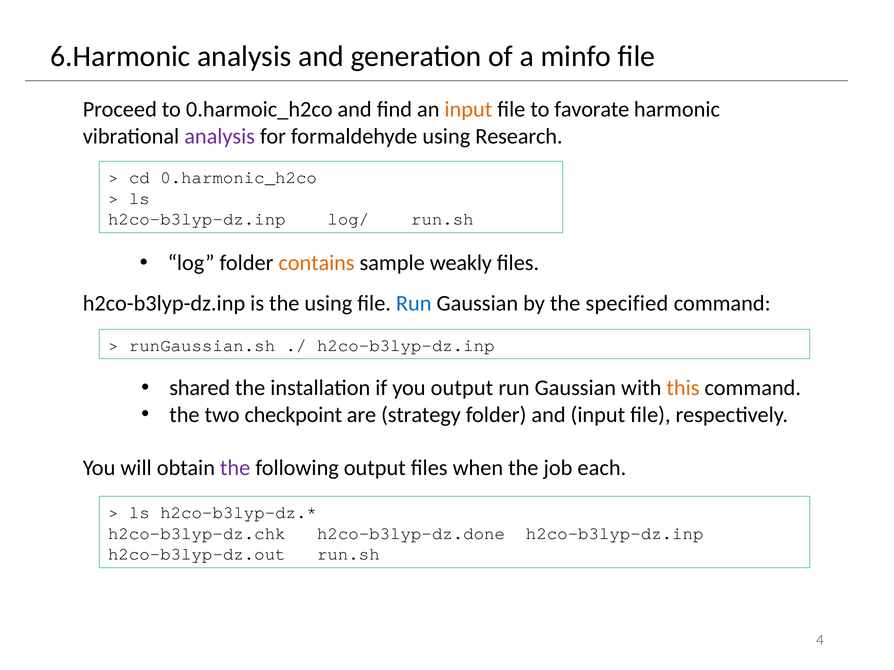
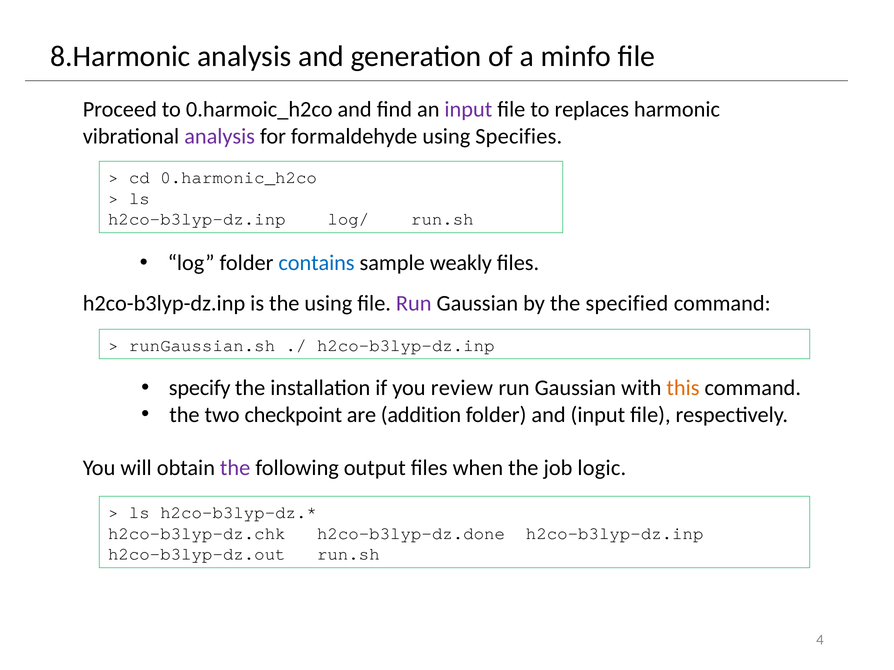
6.Harmonic: 6.Harmonic -> 8.Harmonic (120, 56)
input colour: orange -> purple (468, 110)
favorate: favorate -> replaces (592, 110)
Research: Research -> Specifies (519, 136)
contains colour: orange -> blue (317, 263)
Run colour: blue -> purple (414, 304)
shared: shared -> specify (200, 388)
you output: output -> review (462, 388)
strategy: strategy -> addition (421, 415)
each: each -> logic (602, 468)
